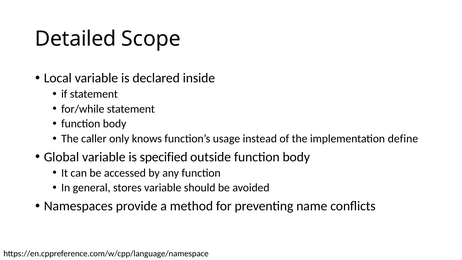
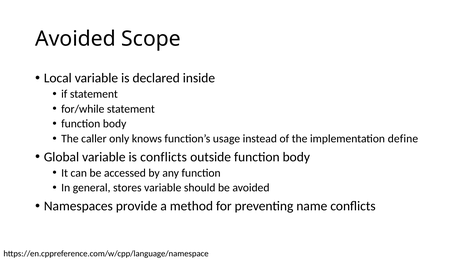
Detailed: Detailed -> Avoided (76, 39)
is specified: specified -> conflicts (164, 157)
